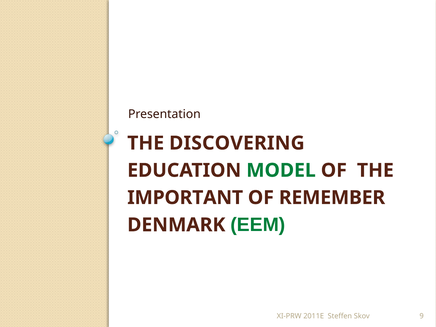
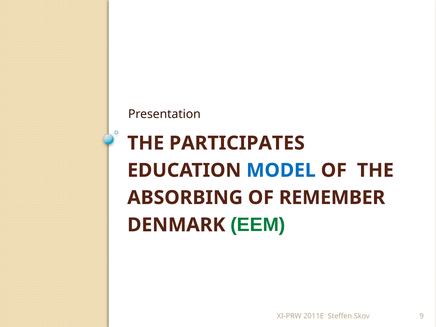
DISCOVERING: DISCOVERING -> PARTICIPATES (237, 143)
MODEL colour: green -> blue (281, 170)
IMPORTANT: IMPORTANT -> ABSORBING (185, 198)
